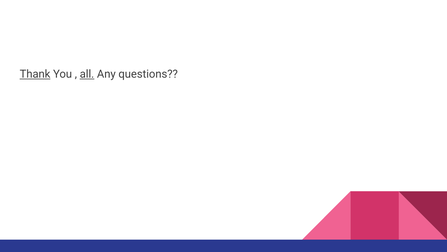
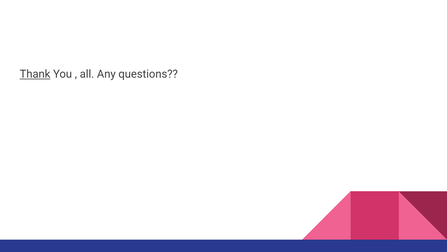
all underline: present -> none (87, 74)
